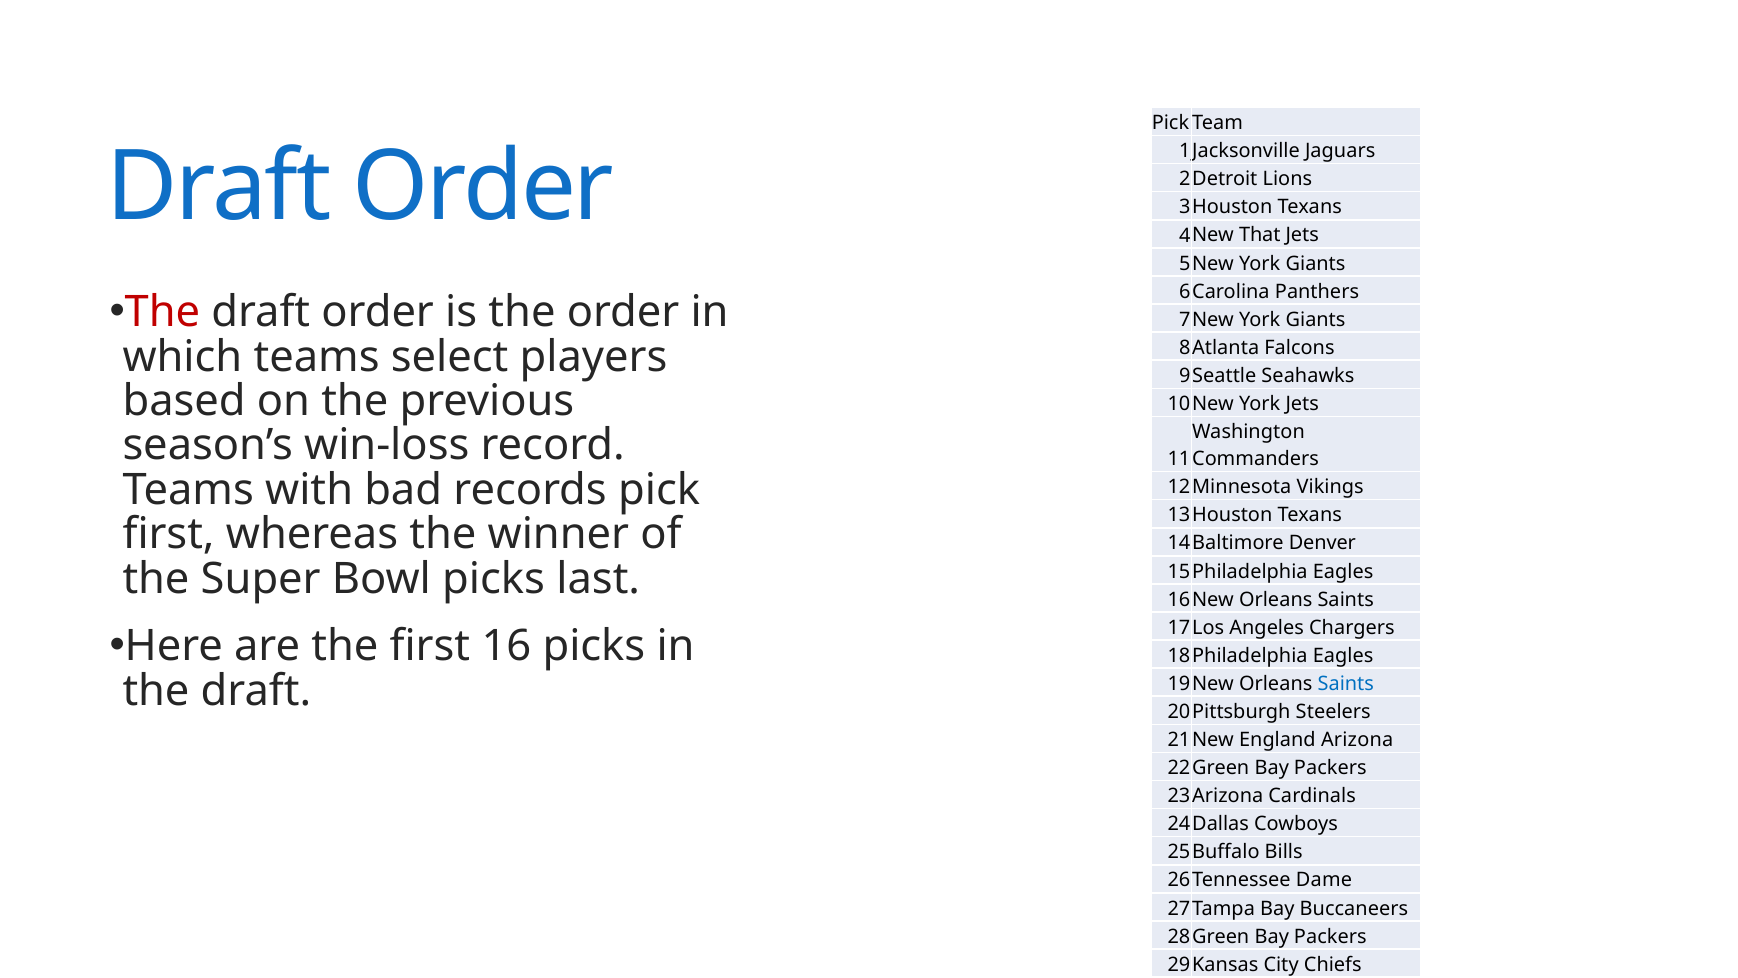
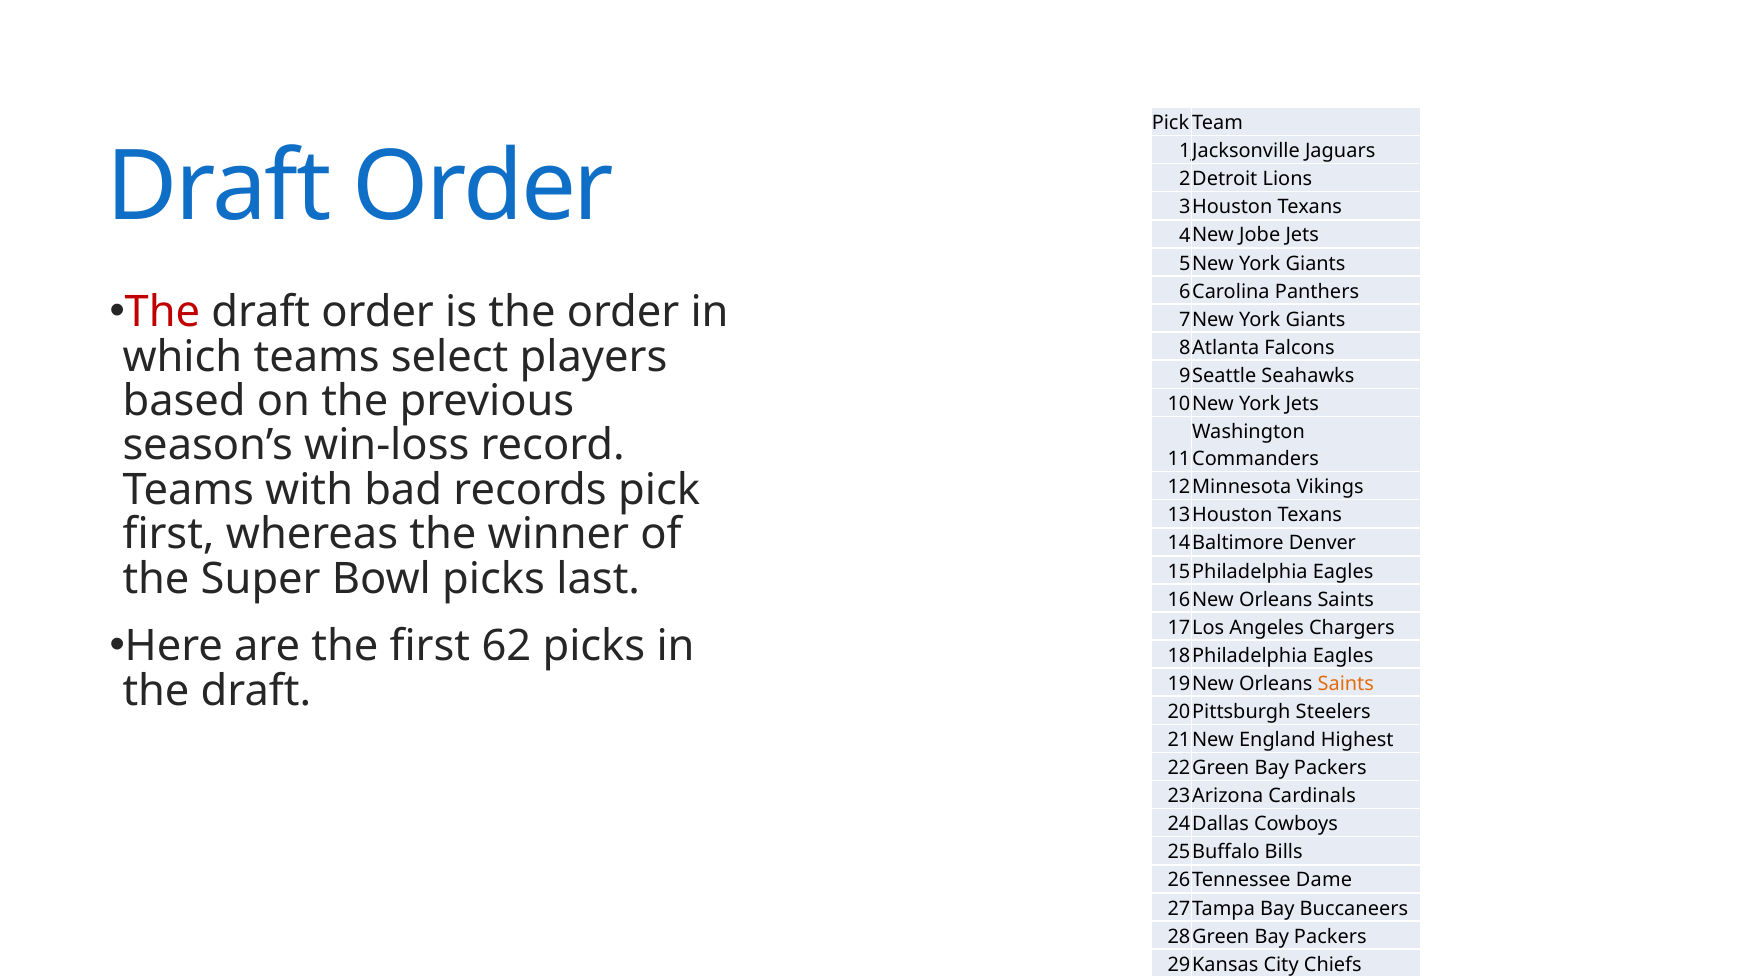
That: That -> Jobe (1260, 235)
16: 16 -> 62 (506, 646)
Saints colour: blue -> orange (1346, 684)
Arizona: Arizona -> Highest (1357, 740)
